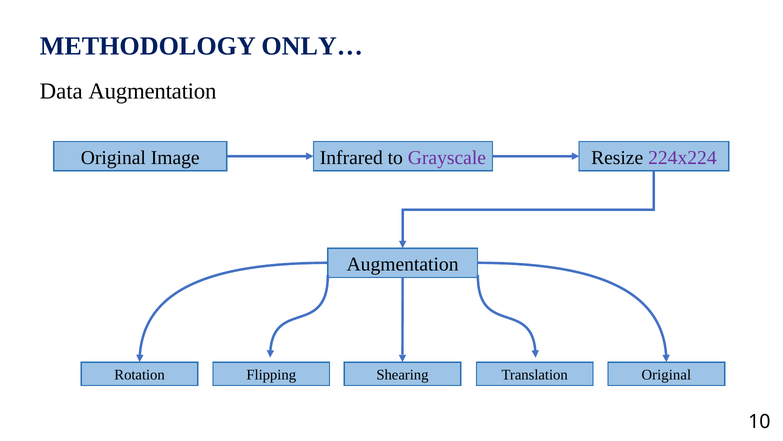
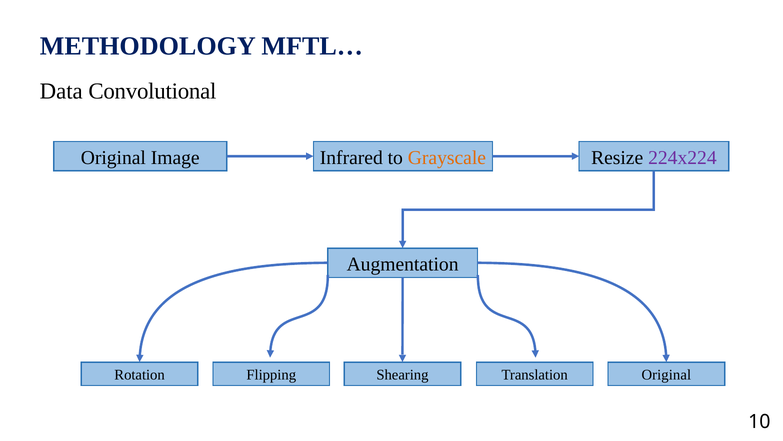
ONLY…: ONLY… -> MFTL… (312, 46)
Data Augmentation: Augmentation -> Convolutional (152, 91)
Grayscale colour: purple -> orange (447, 157)
